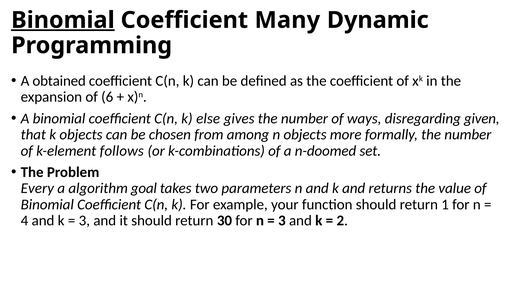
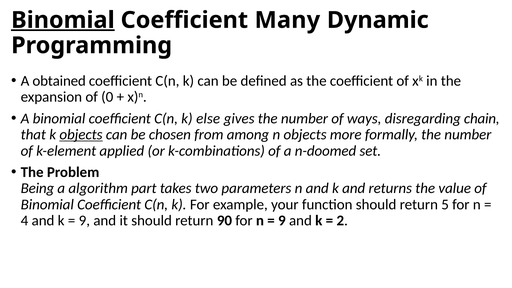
6: 6 -> 0 (107, 97)
given: given -> chain (482, 118)
objects underline: none -> present (81, 135)
follows: follows -> applied (122, 151)
Every: Every -> Being (37, 188)
goal: goal -> part (144, 188)
1: 1 -> 5 (445, 204)
3: 3 -> 9 (84, 221)
30: 30 -> 90 (224, 221)
3: 3 -> 9 (282, 221)
